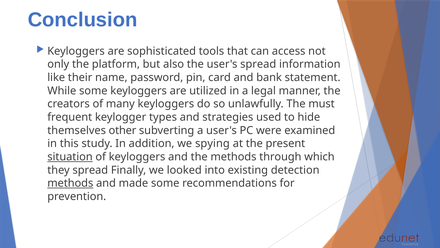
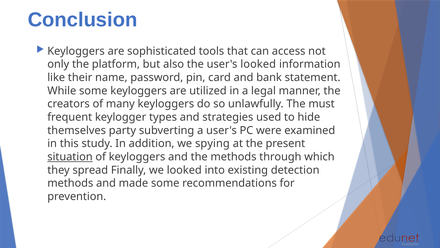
user's spread: spread -> looked (258, 64)
other: other -> party (122, 130)
methods underline: present -> none (70, 183)
